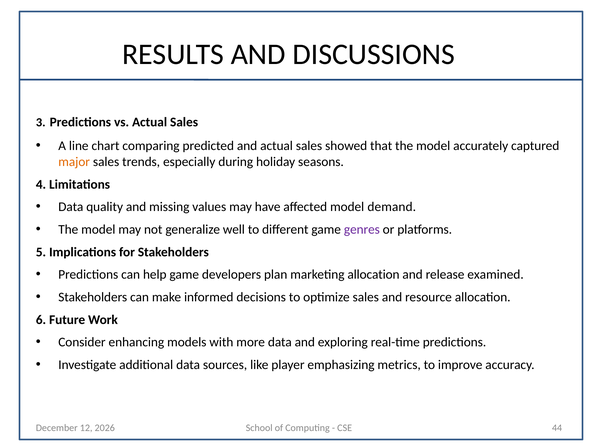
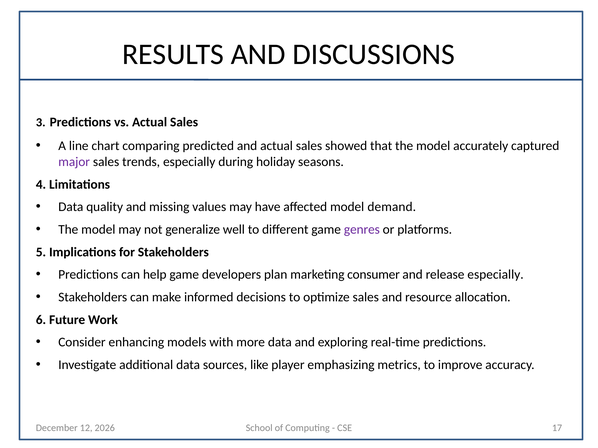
major colour: orange -> purple (74, 162)
marketing allocation: allocation -> consumer (373, 275)
release examined: examined -> especially (496, 275)
44: 44 -> 17 (557, 428)
